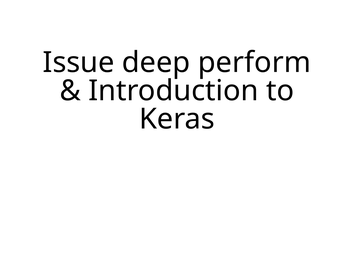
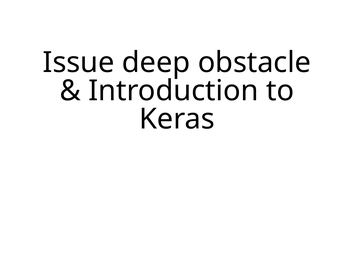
perform: perform -> obstacle (254, 62)
